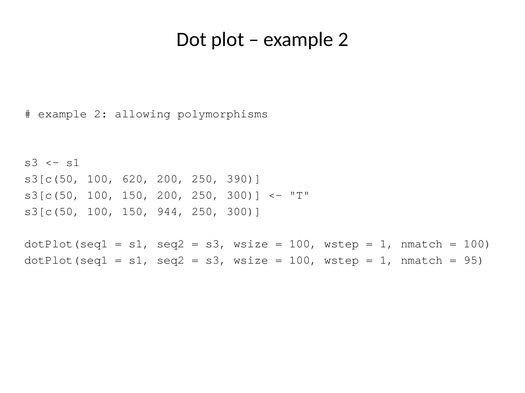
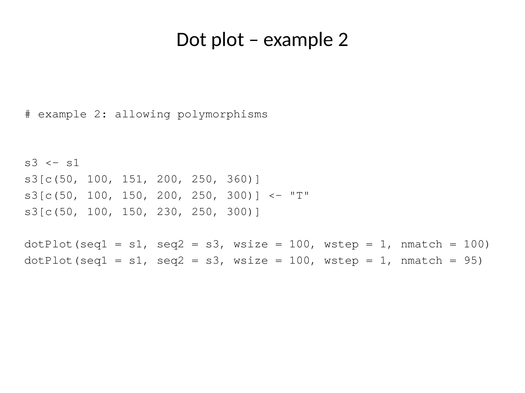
620: 620 -> 151 (136, 179)
390: 390 -> 360 (244, 179)
944: 944 -> 230 (171, 212)
